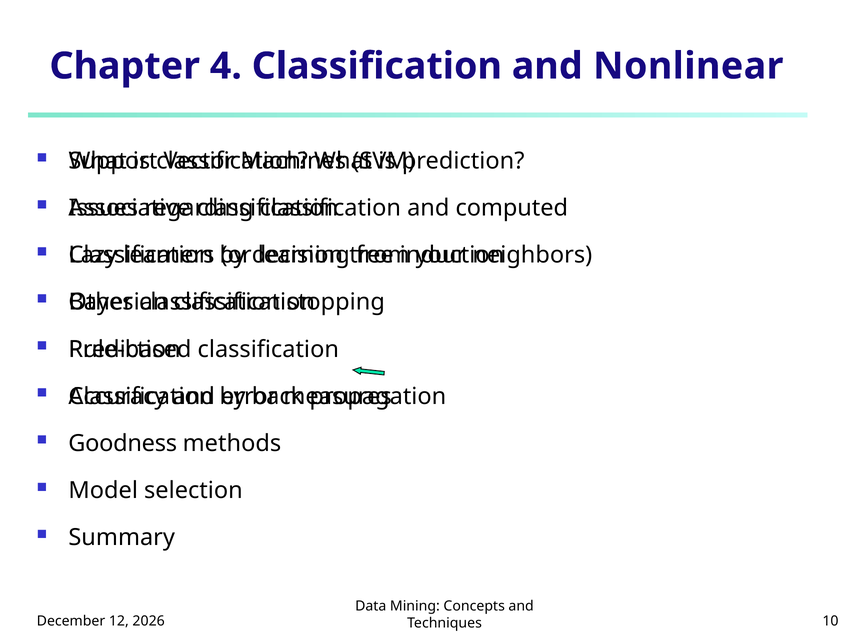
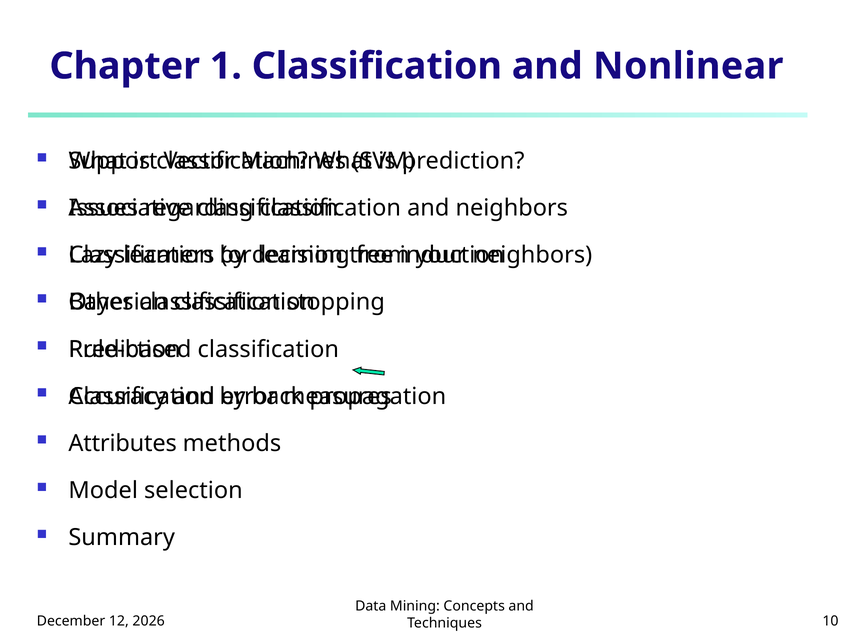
4: 4 -> 1 (226, 66)
and computed: computed -> neighbors (512, 208)
Goodness: Goodness -> Attributes (123, 443)
